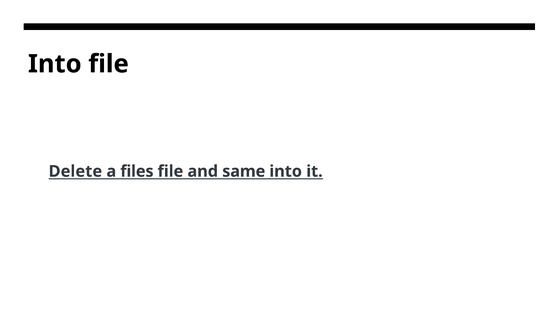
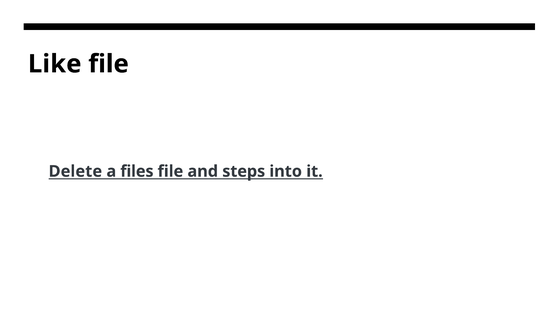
Into: Into -> Like (55, 64)
same: same -> steps (244, 172)
